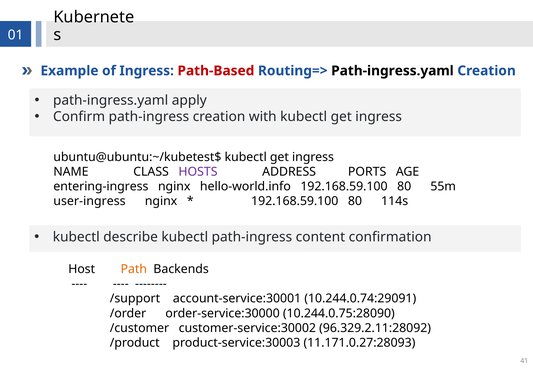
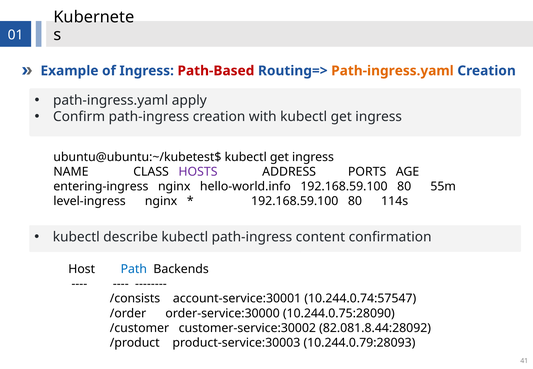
Path-ingress.yaml colour: black -> orange (392, 71)
user-ingress: user-ingress -> level-ingress (90, 201)
Path colour: orange -> blue (134, 269)
/support: /support -> /consists (135, 299)
10.244.0.74:29091: 10.244.0.74:29091 -> 10.244.0.74:57547 (360, 299)
96.329.2.11:28092: 96.329.2.11:28092 -> 82.081.8.44:28092 (375, 328)
11.171.0.27:28093: 11.171.0.27:28093 -> 10.244.0.79:28093 (359, 343)
